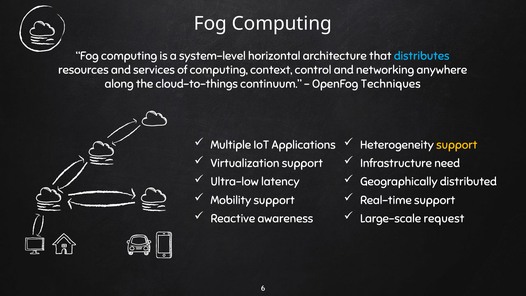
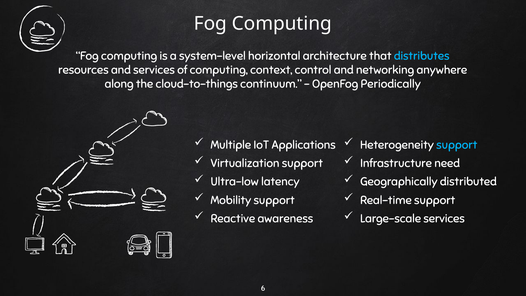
Techniques: Techniques -> Periodically (391, 84)
support colour: yellow -> light blue (457, 145)
Large-scale request: request -> services (444, 218)
